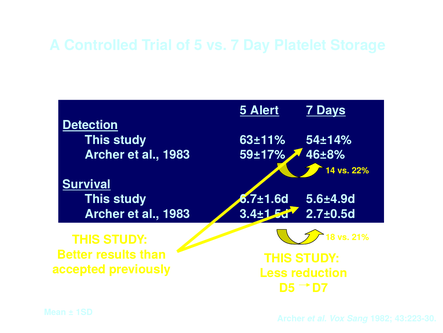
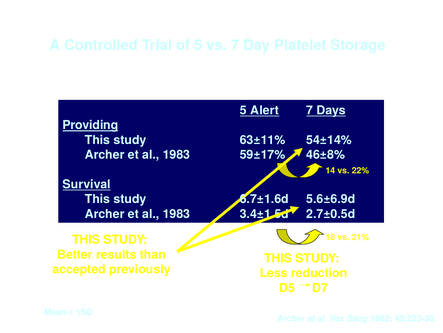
Detection: Detection -> Providing (90, 125)
5.6±4.9d: 5.6±4.9d -> 5.6±6.9d (331, 199)
